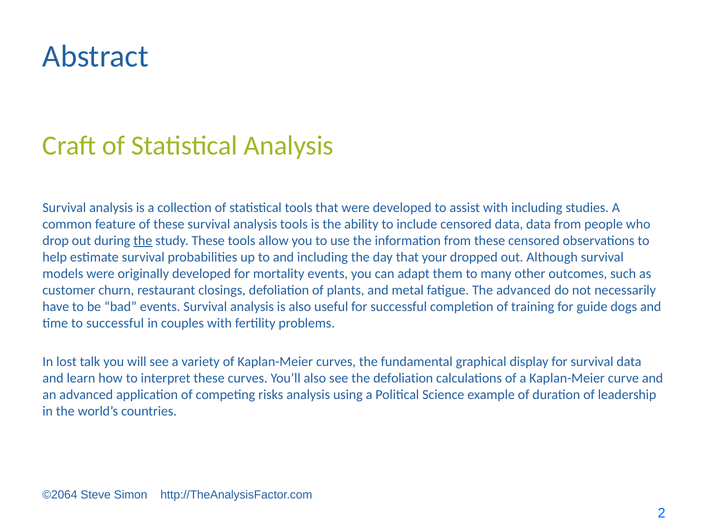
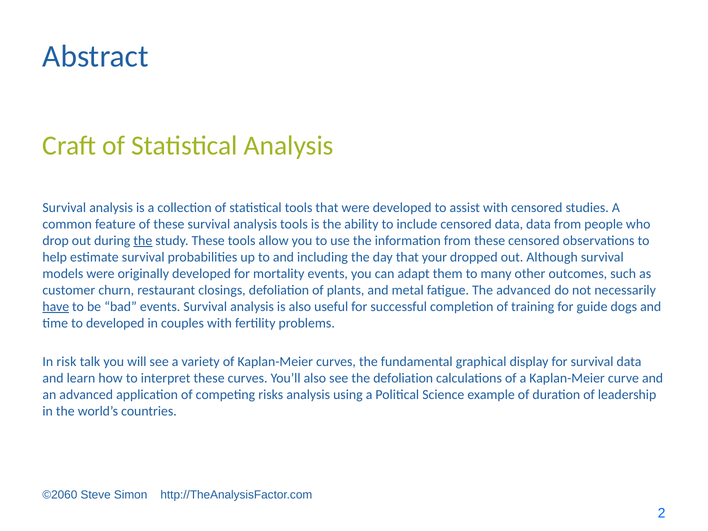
with including: including -> censored (537, 207)
have underline: none -> present (56, 307)
to successful: successful -> developed (115, 323)
lost: lost -> risk (66, 362)
©2064: ©2064 -> ©2060 (60, 495)
